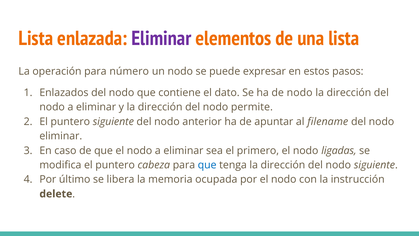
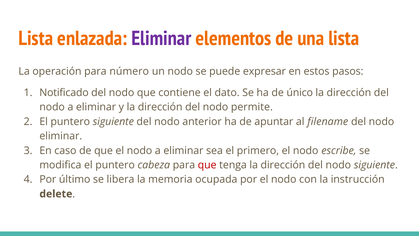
Enlazados: Enlazados -> Notificado (64, 93)
de nodo: nodo -> único (300, 93)
ligadas: ligadas -> escribe (339, 150)
que colour: blue -> red (207, 165)
